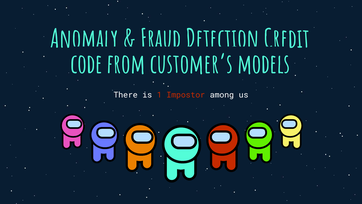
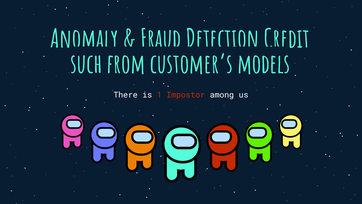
code: code -> such (86, 64)
